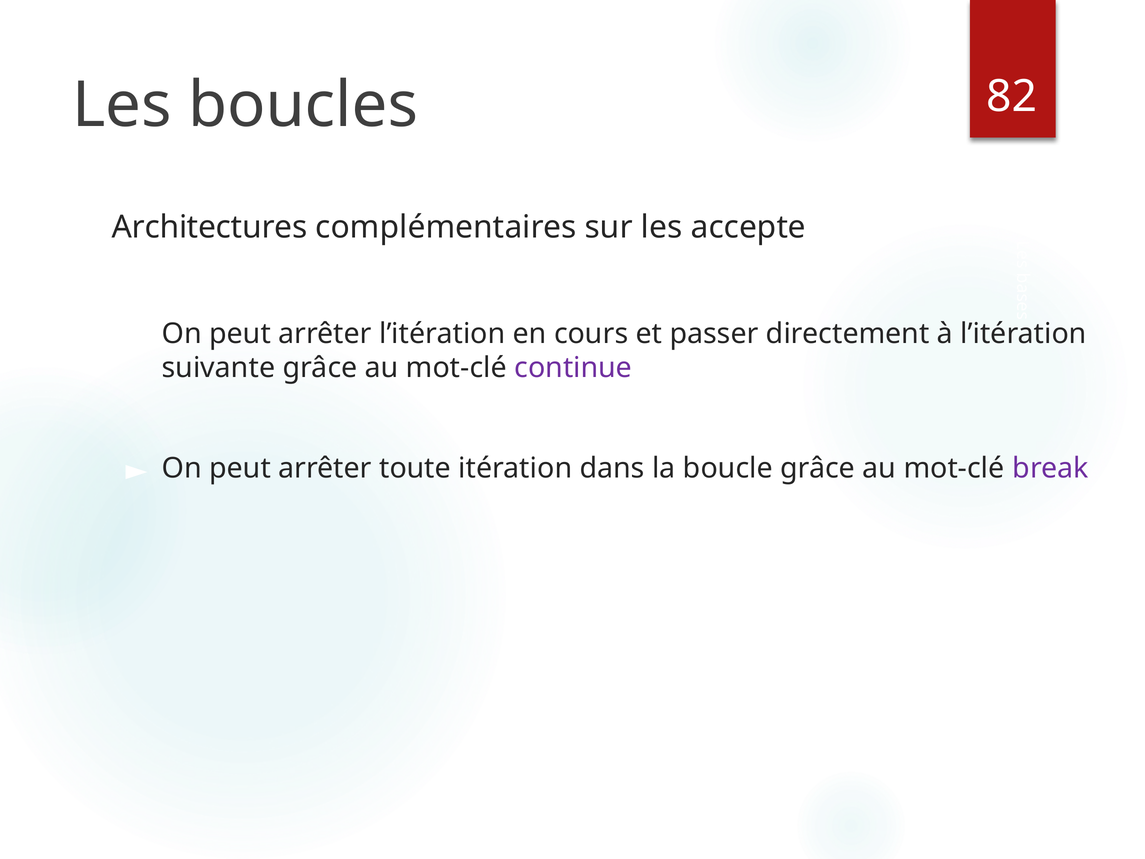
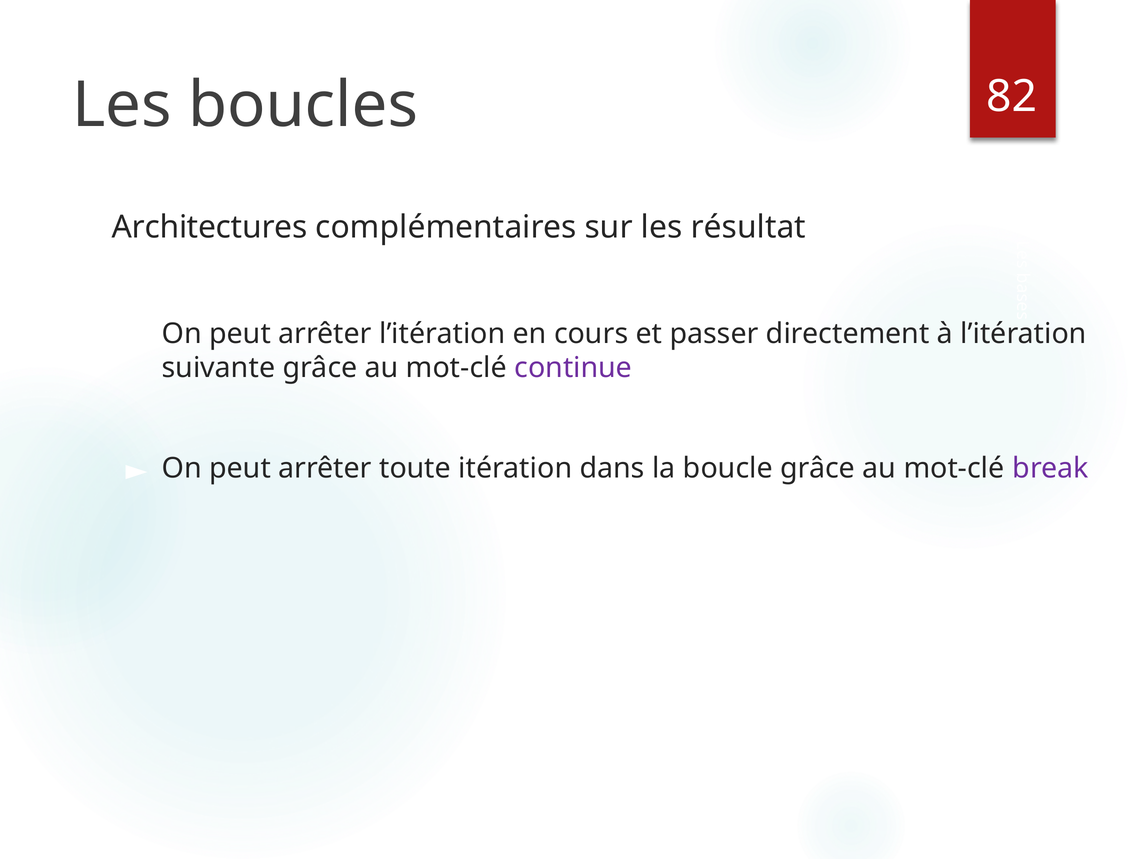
accepte: accepte -> résultat (748, 227)
